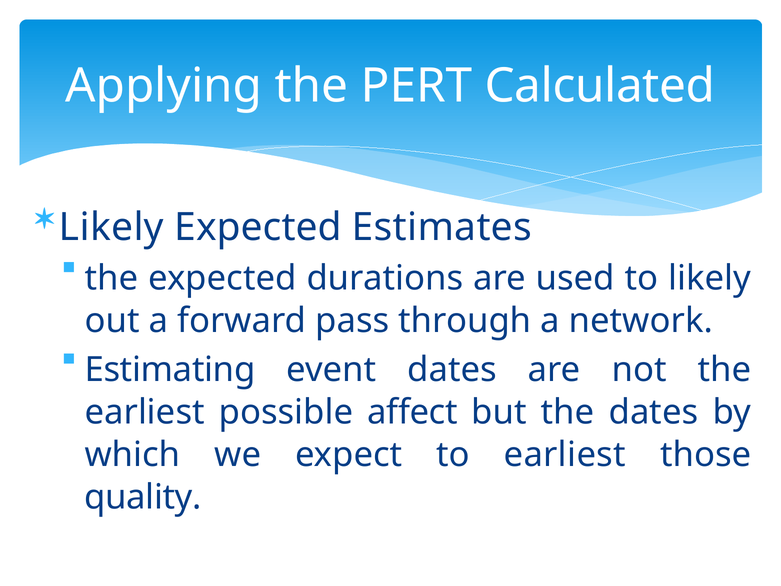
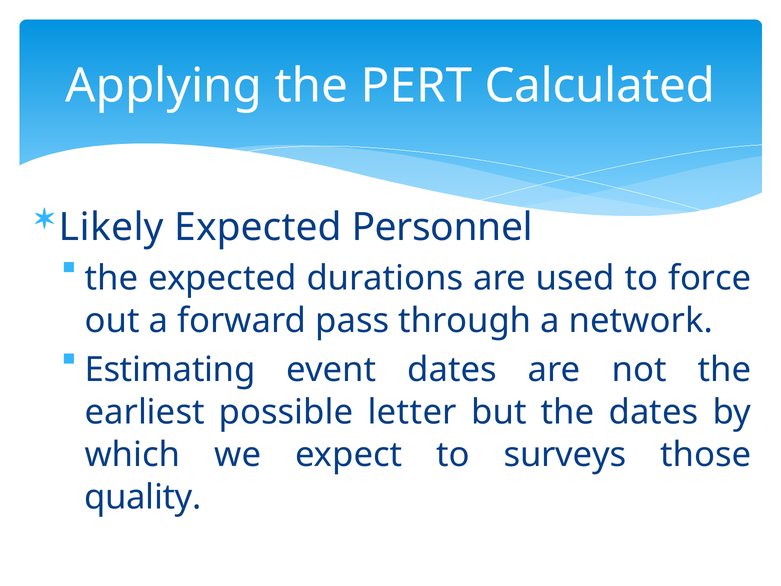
Estimates: Estimates -> Personnel (442, 227)
to likely: likely -> force (710, 278)
affect: affect -> letter (412, 412)
to earliest: earliest -> surveys (565, 455)
